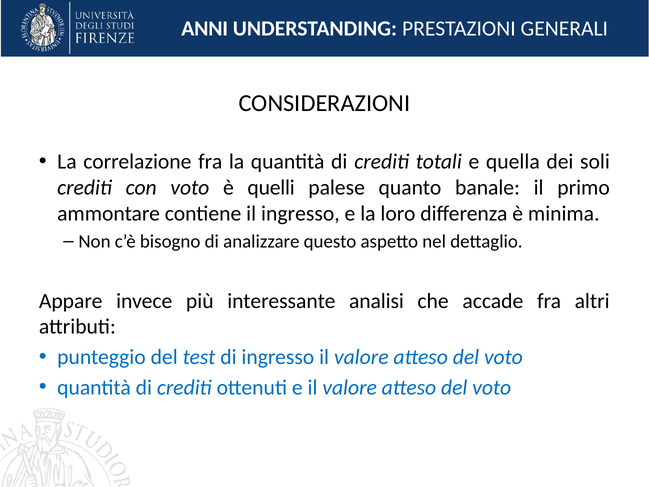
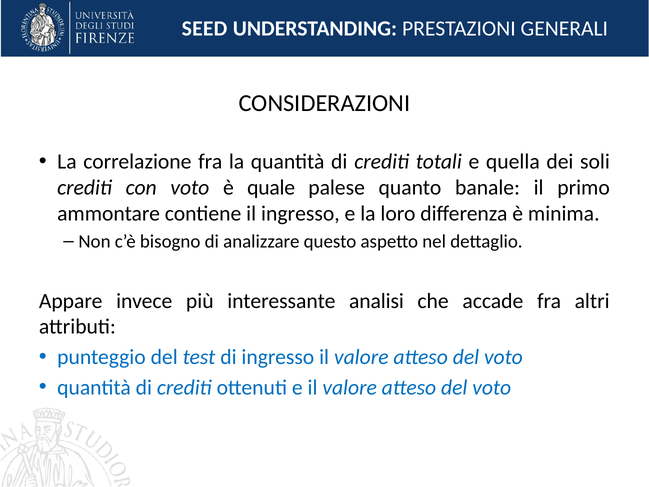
ANNI: ANNI -> SEED (205, 29)
quelli: quelli -> quale (271, 188)
